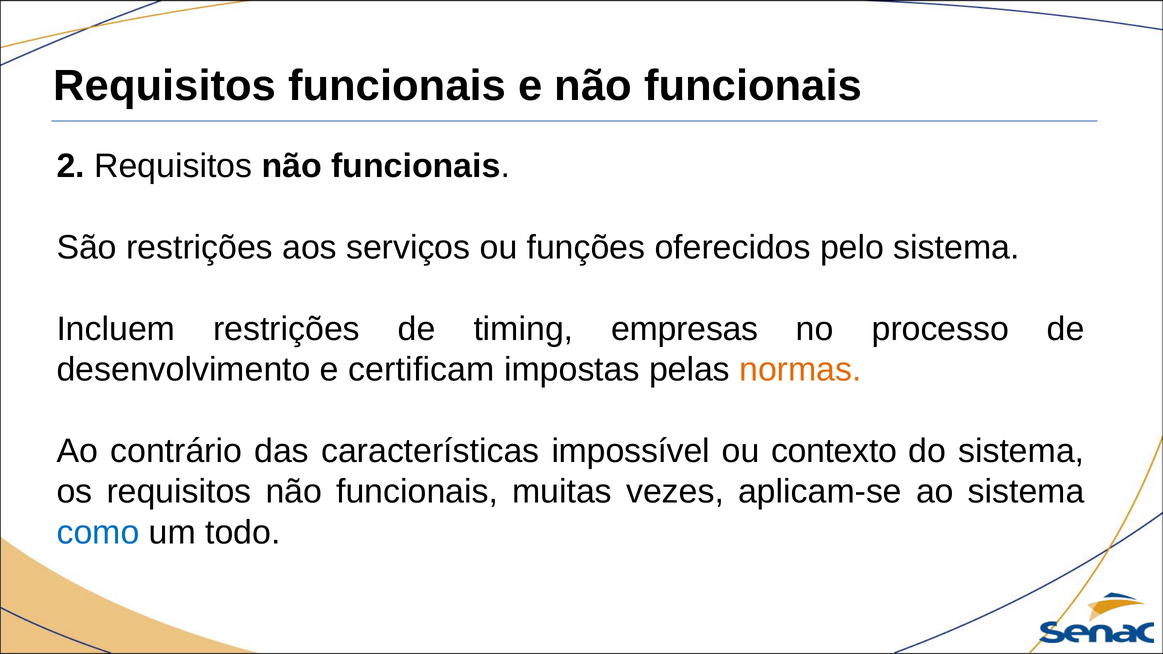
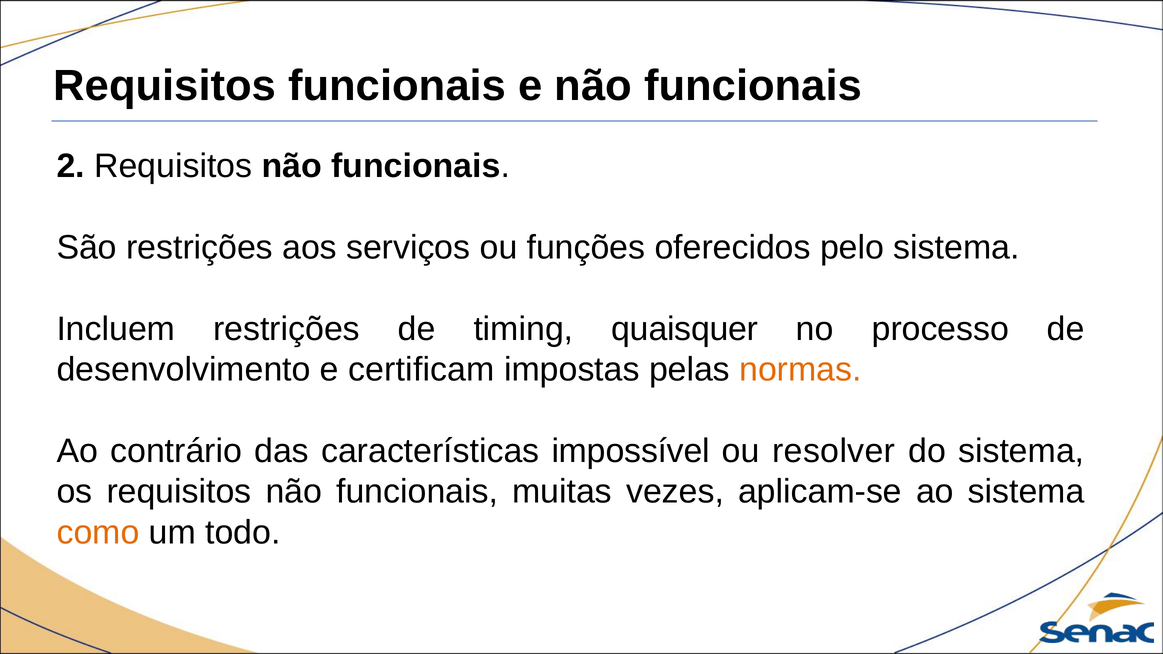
empresas: empresas -> quaisquer (685, 329)
contexto: contexto -> resolver (834, 451)
como colour: blue -> orange (98, 533)
